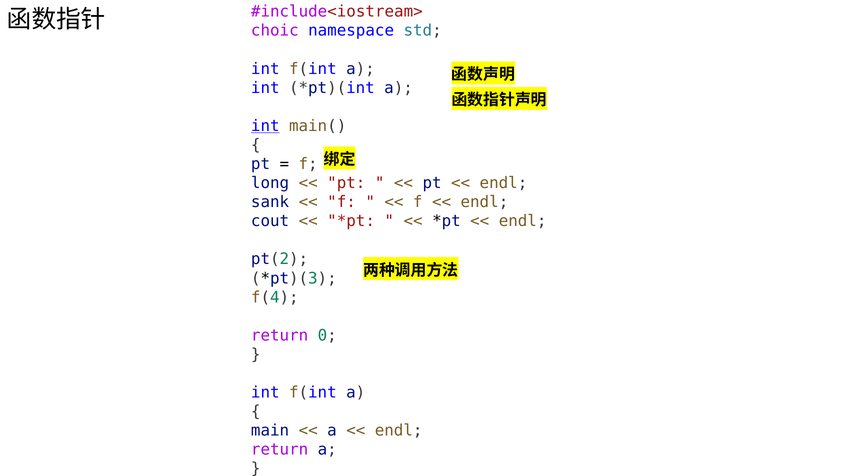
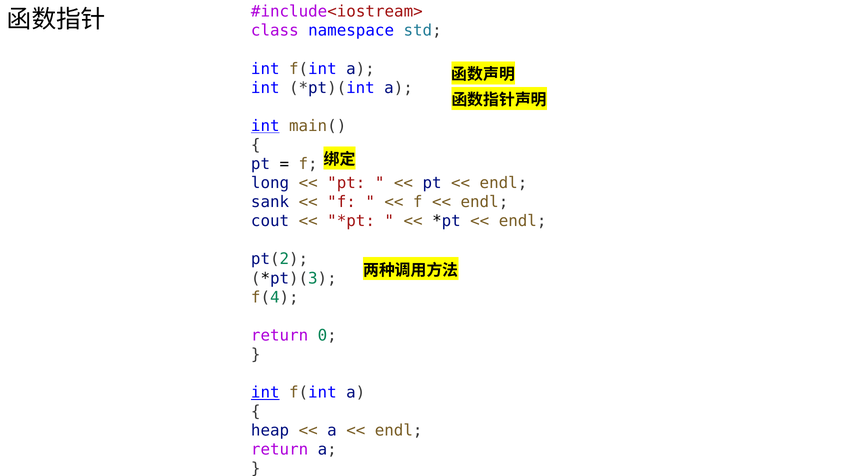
choic: choic -> class (275, 31)
int underline: none -> present (265, 392)
main: main -> heap (270, 430)
